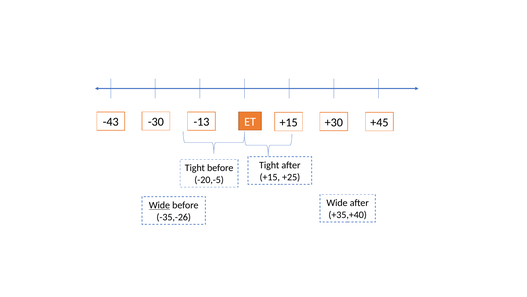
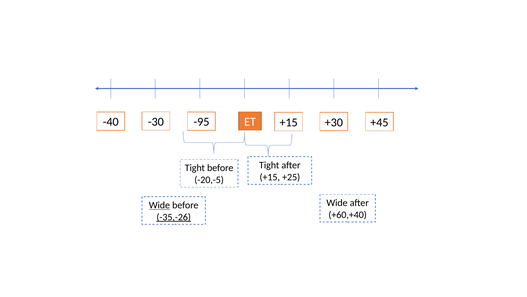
-43: -43 -> -40 (111, 122)
-13: -13 -> -95 (201, 122)
+35,+40: +35,+40 -> +60,+40 (348, 214)
-35,-26 underline: none -> present (174, 217)
